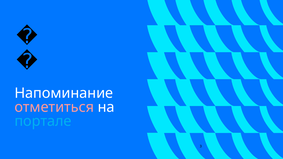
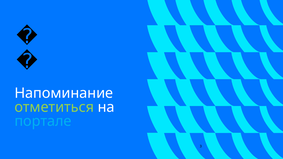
отметиться colour: pink -> light green (54, 107)
